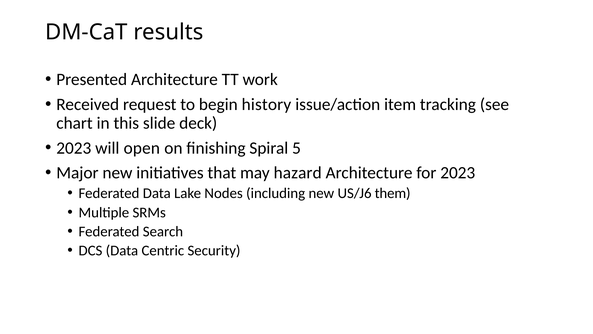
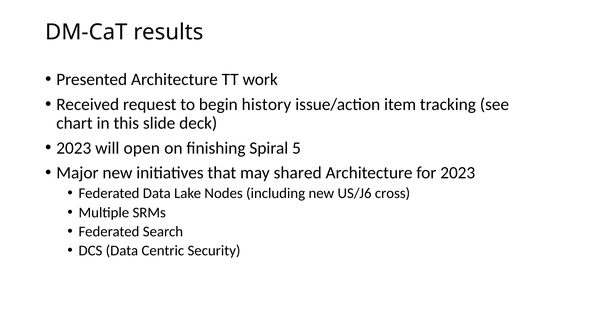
hazard: hazard -> shared (298, 173)
them: them -> cross (393, 193)
